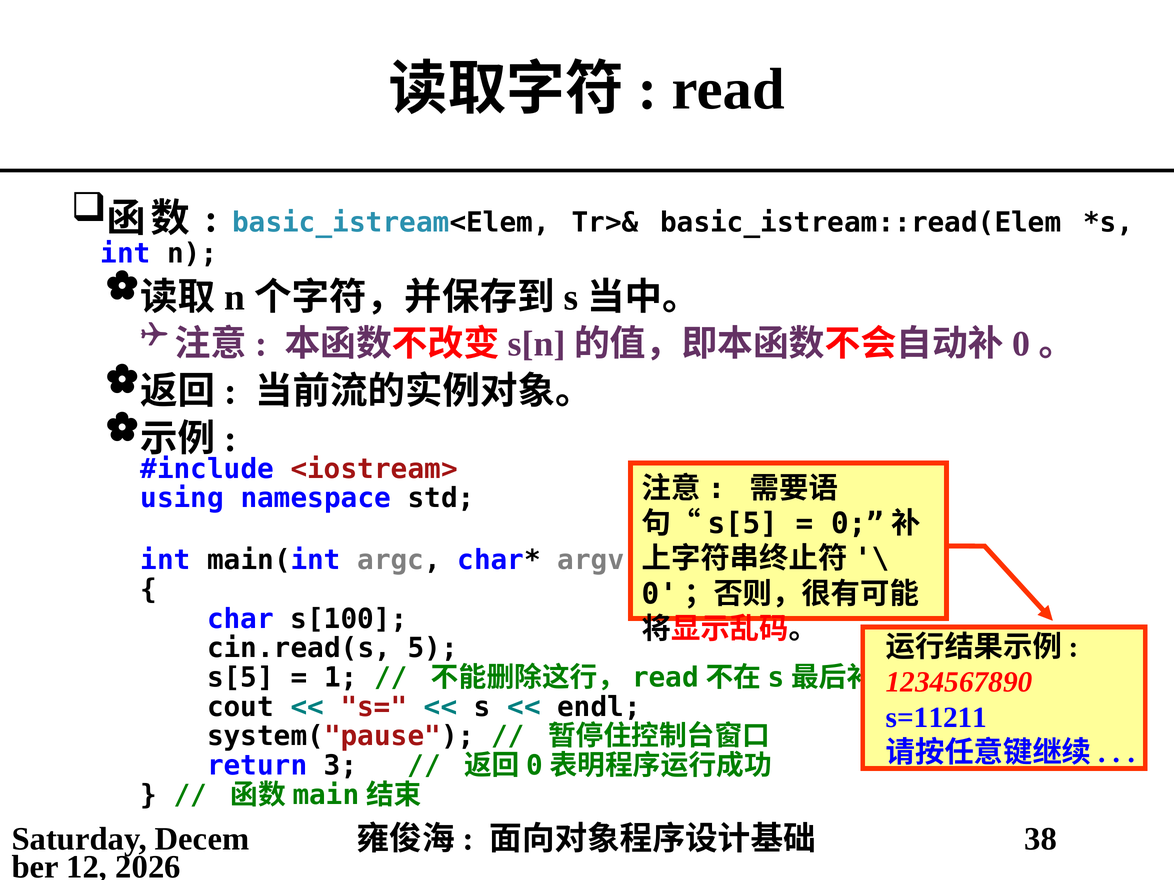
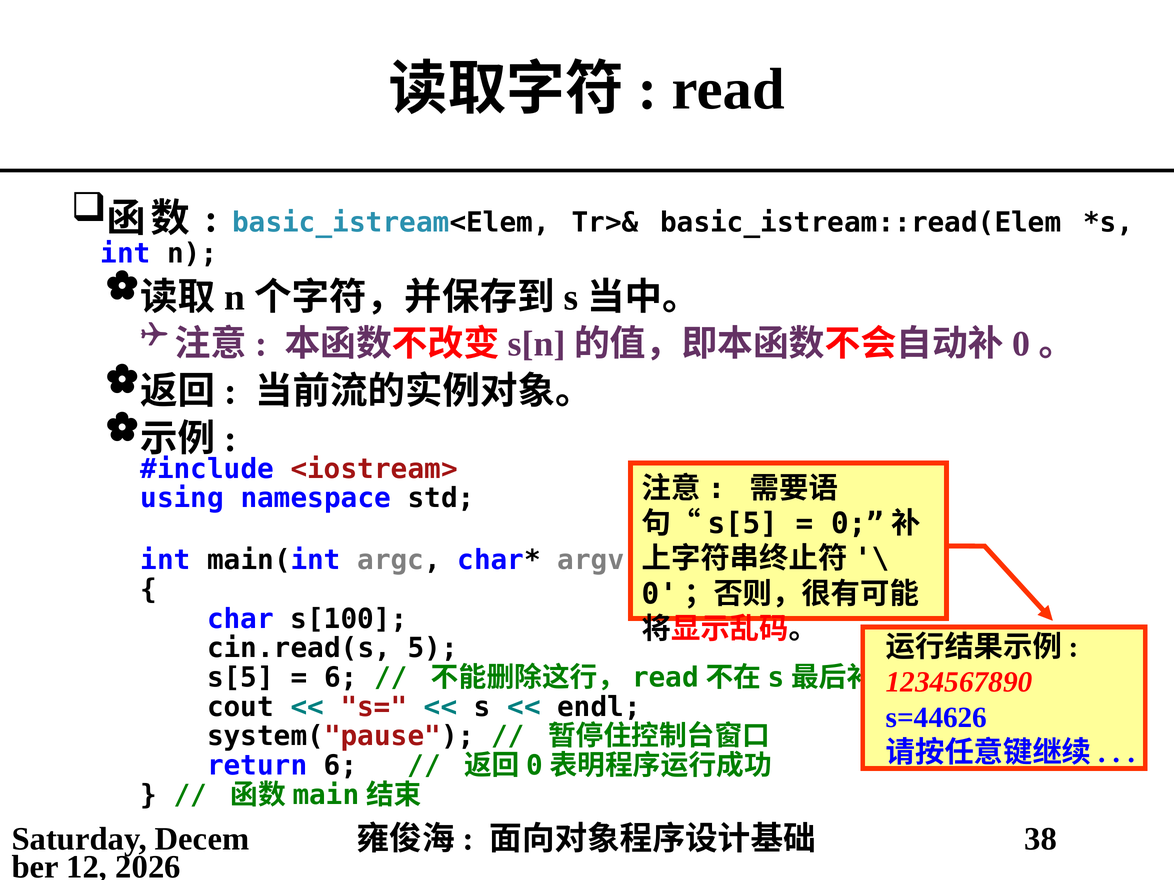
1: 1 -> 6 (341, 678)
s=11211: s=11211 -> s=44626 (936, 718)
return 3: 3 -> 6 (341, 766)
